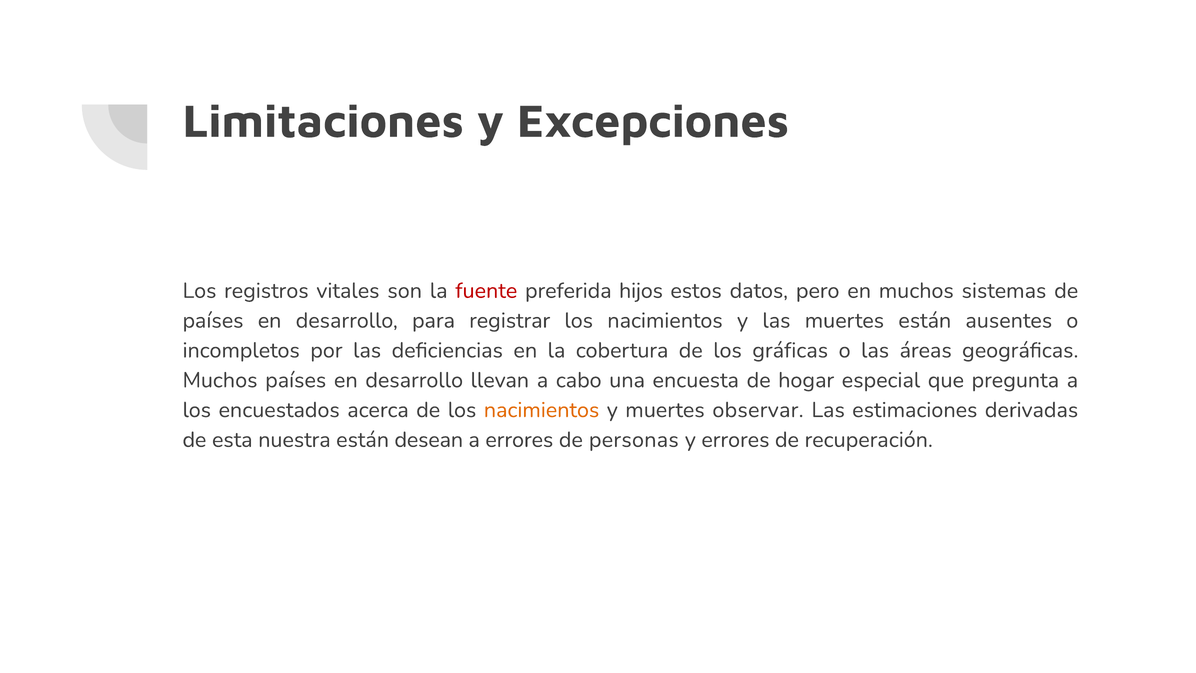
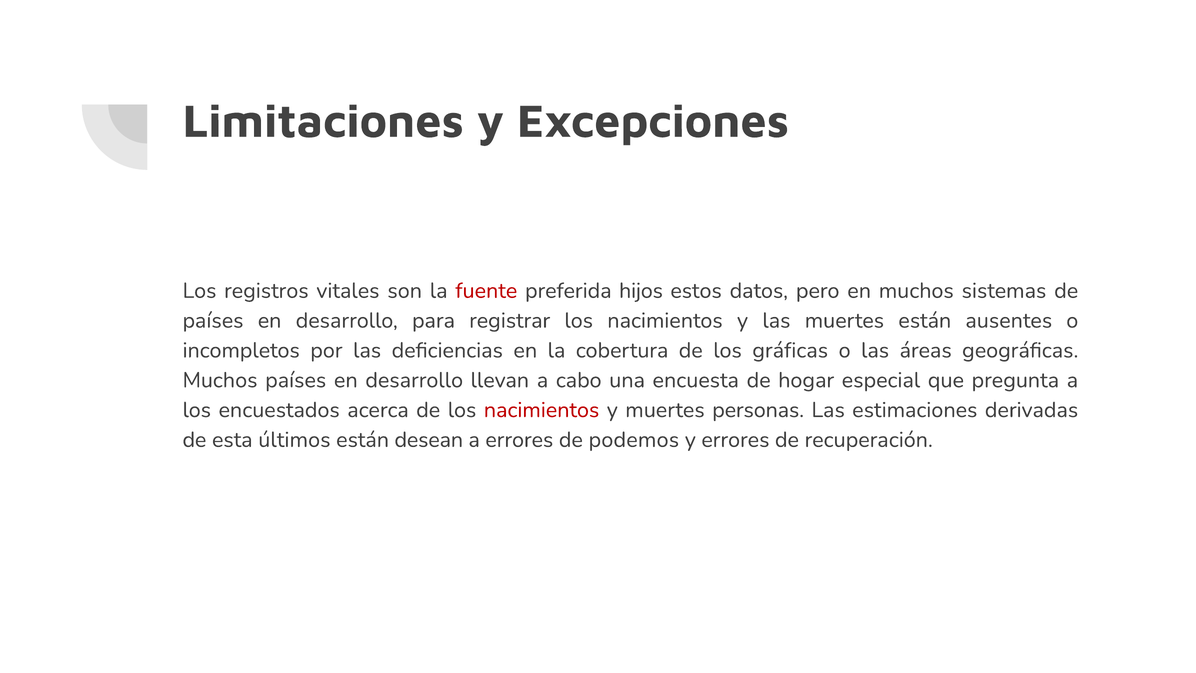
nacimientos colour: orange -> red (542, 410)
observar: observar -> personas (758, 410)
nuestra: nuestra -> últimos (294, 440)
personas: personas -> podemos (634, 440)
